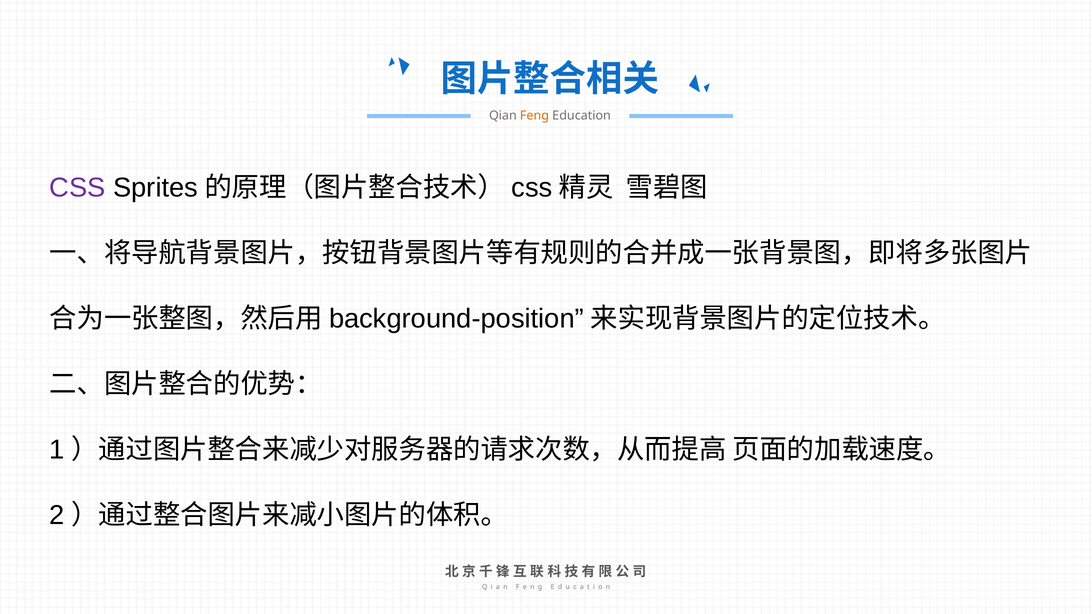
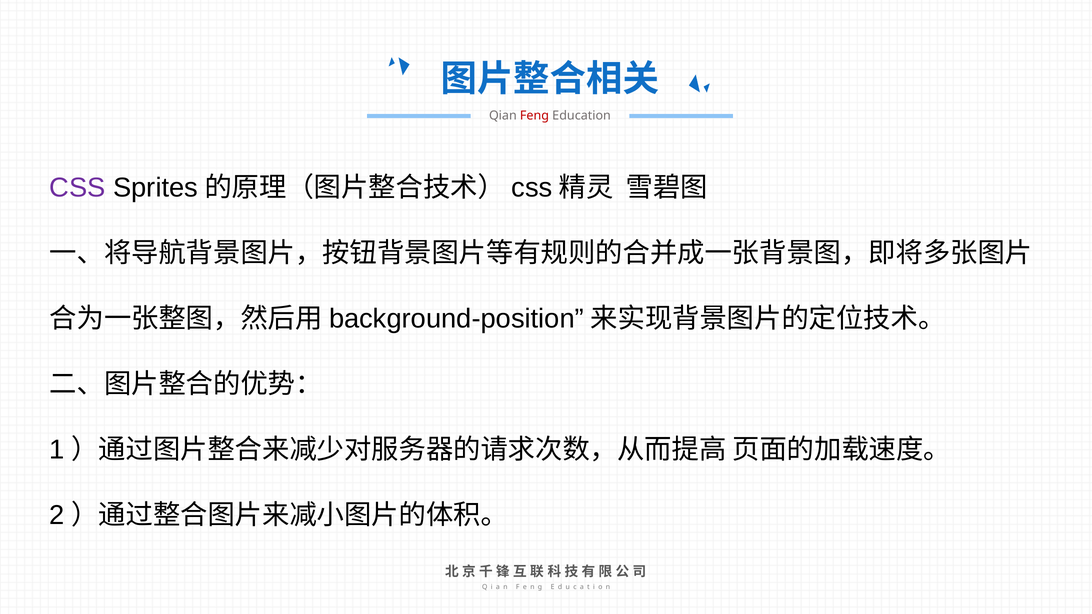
Feng colour: orange -> red (534, 115)
